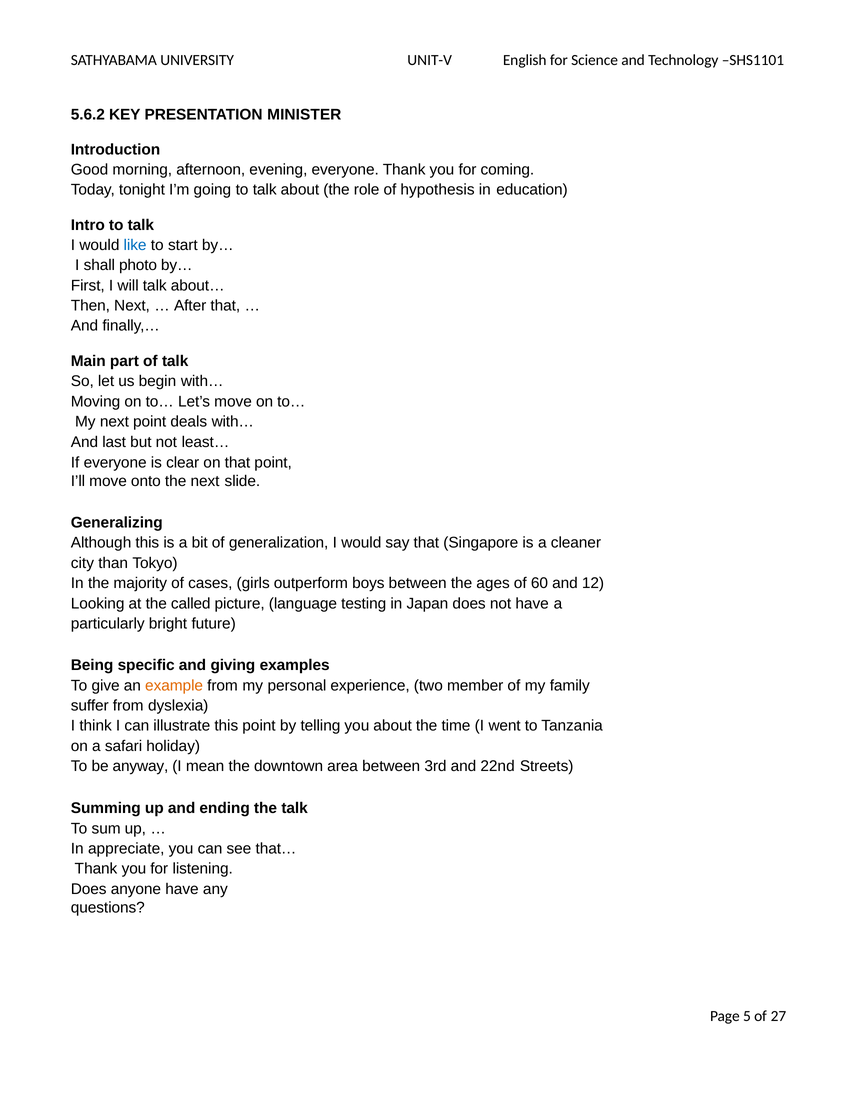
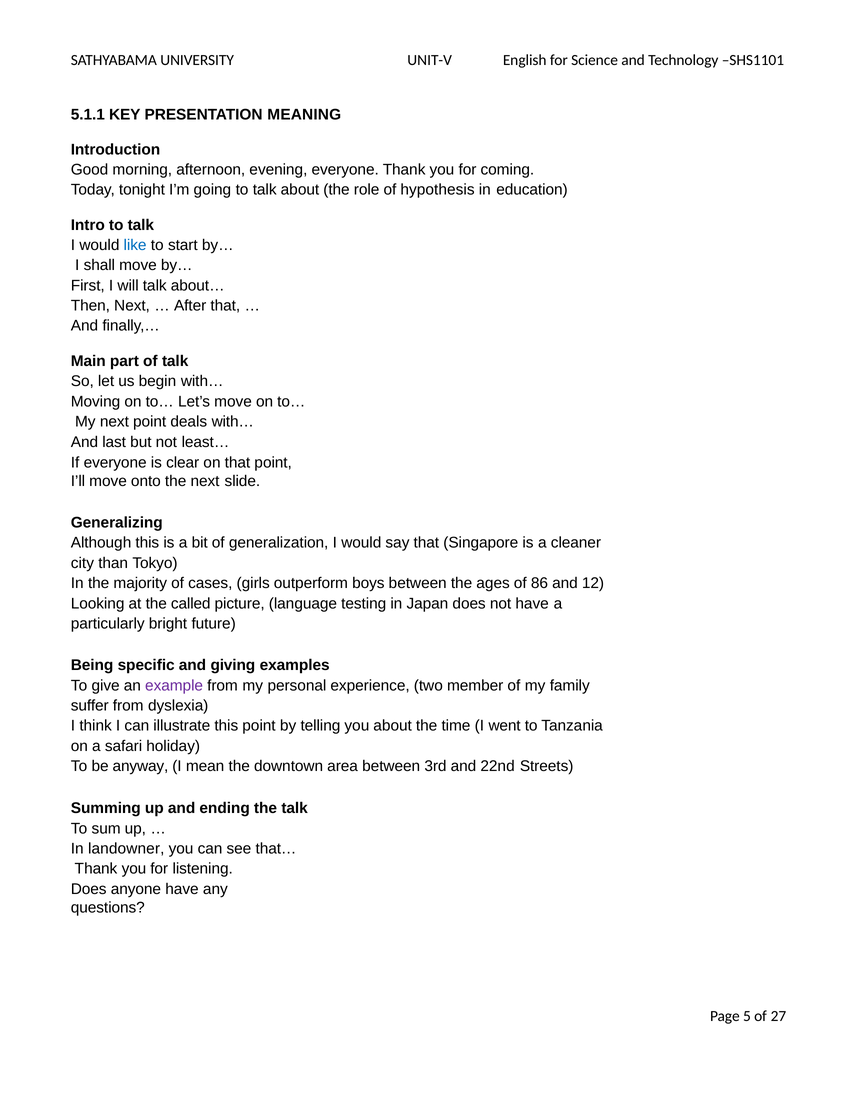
5.6.2: 5.6.2 -> 5.1.1 (88, 114)
MINISTER: MINISTER -> MEANING (304, 114)
shall photo: photo -> move (138, 265)
60: 60 -> 86 (539, 583)
example colour: orange -> purple (174, 685)
appreciate: appreciate -> landowner (126, 848)
